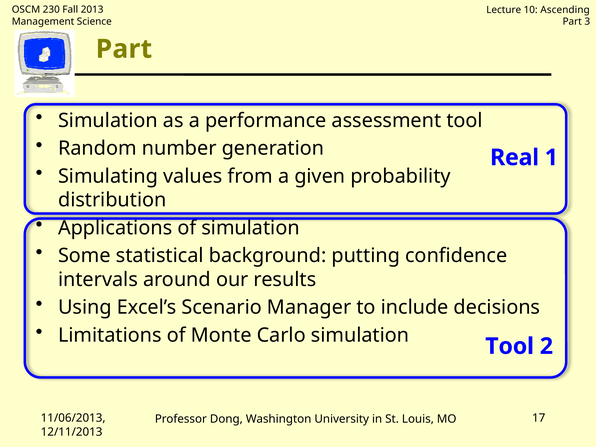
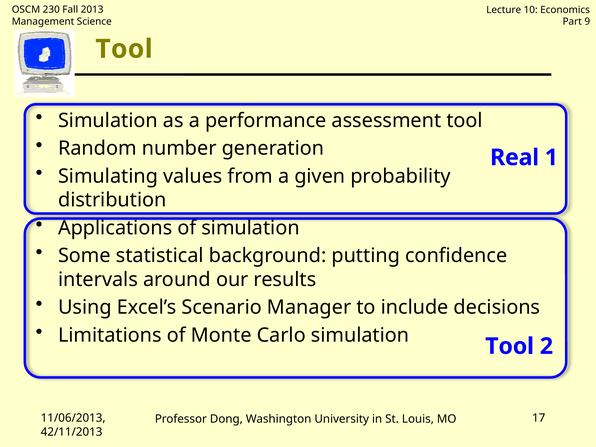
Ascending: Ascending -> Economics (565, 10)
3: 3 -> 9 (587, 22)
Part: Part -> Tool (124, 49)
12/11/2013: 12/11/2013 -> 42/11/2013 (72, 432)
